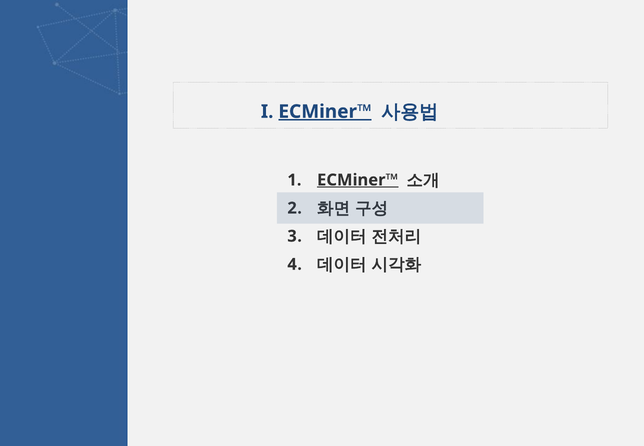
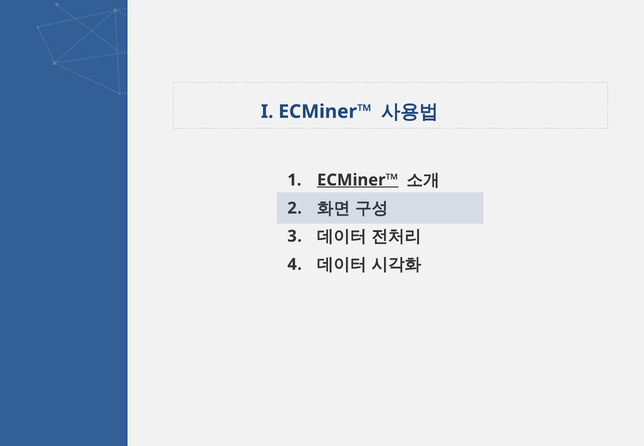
ECMiner™ underline: present -> none (325, 112)
